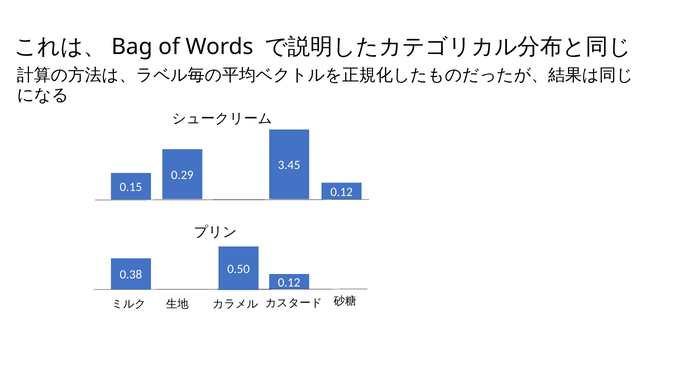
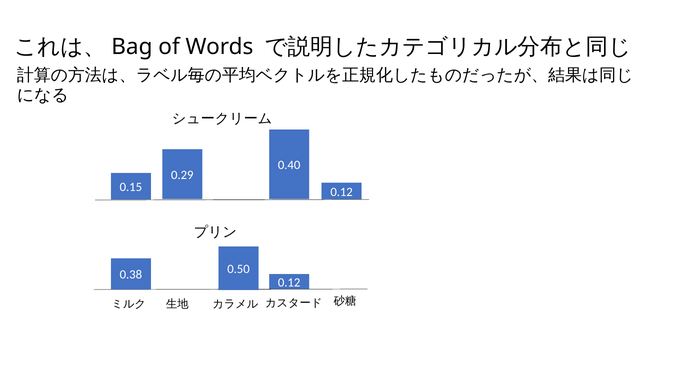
3.45: 3.45 -> 0.40 (289, 165)
